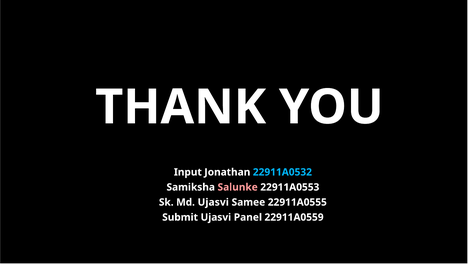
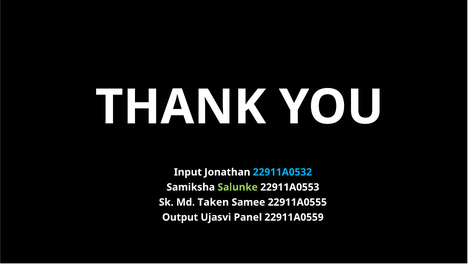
Salunke colour: pink -> light green (238, 187)
Md Ujasvi: Ujasvi -> Taken (213, 202)
Submit: Submit -> Output (180, 217)
